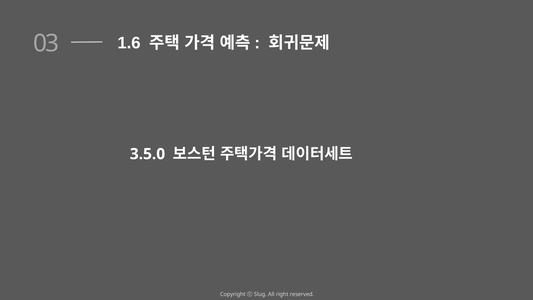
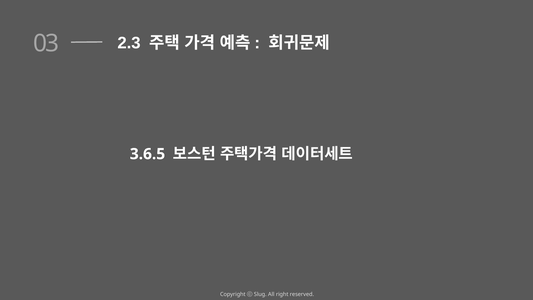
1.6: 1.6 -> 2.3 (129, 43)
3.5.0: 3.5.0 -> 3.6.5 (147, 154)
